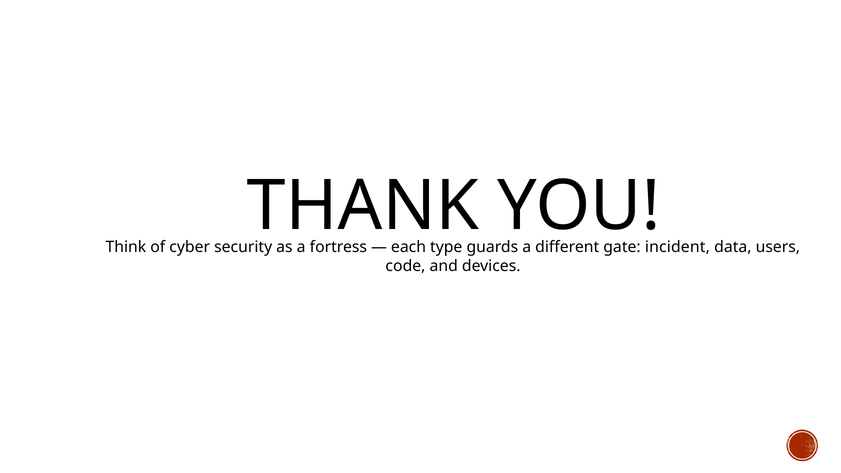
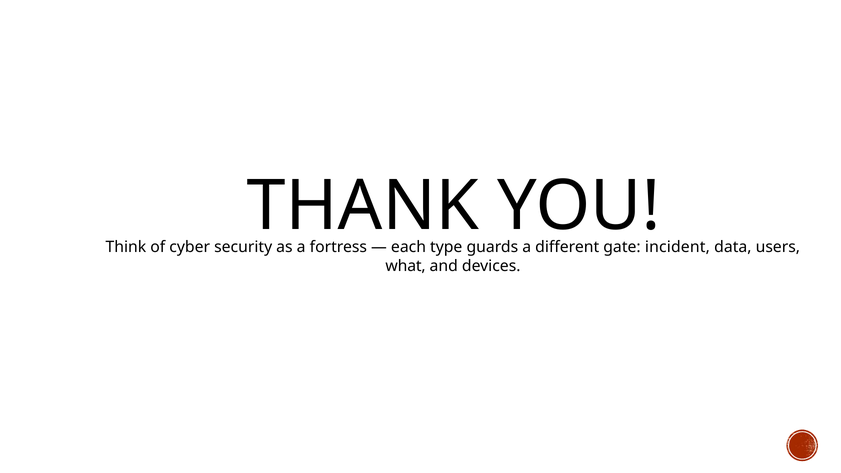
code: code -> what (406, 266)
